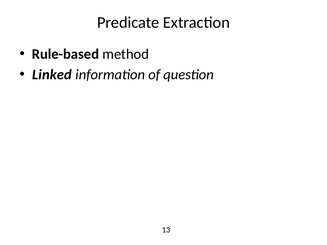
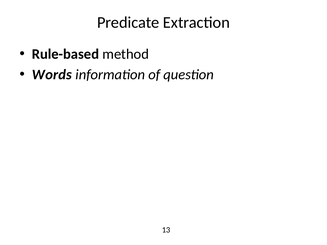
Linked: Linked -> Words (52, 75)
